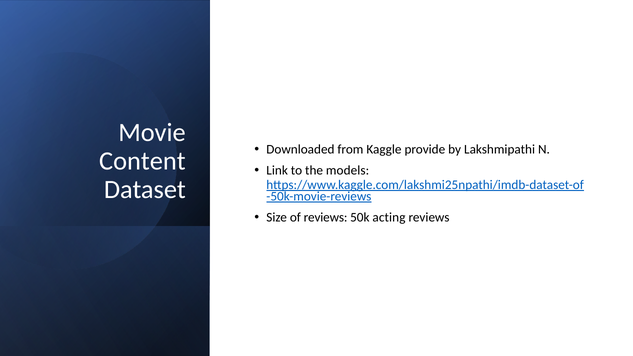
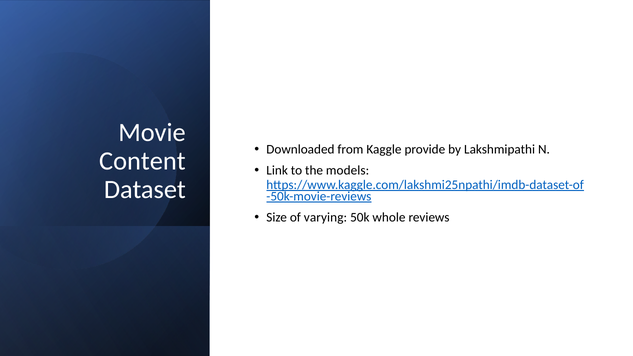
of reviews: reviews -> varying (325, 217)
acting: acting -> whole (389, 217)
